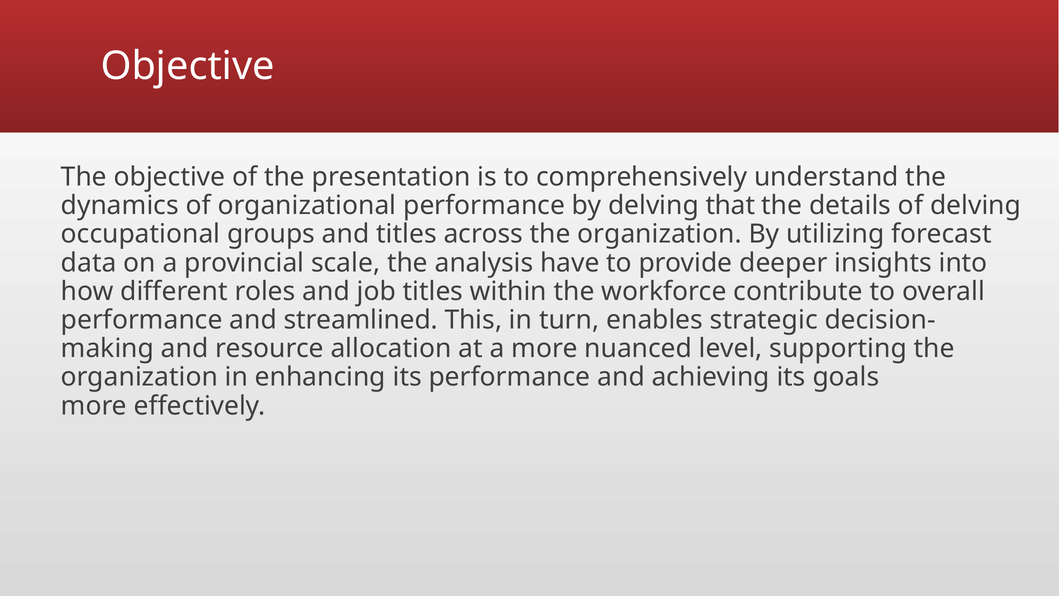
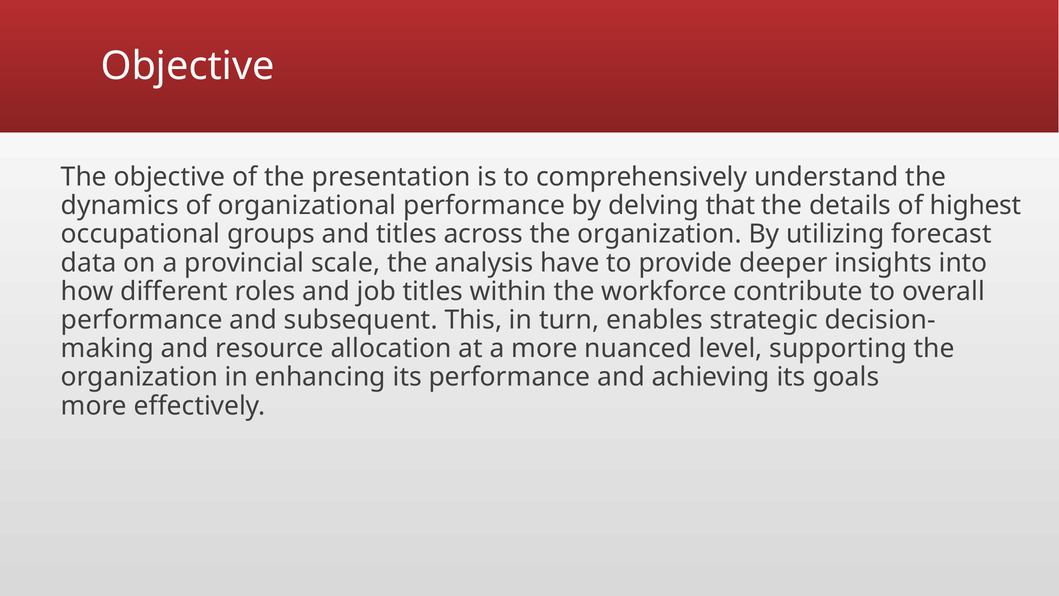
of delving: delving -> highest (976, 206)
streamlined: streamlined -> subsequent (361, 320)
